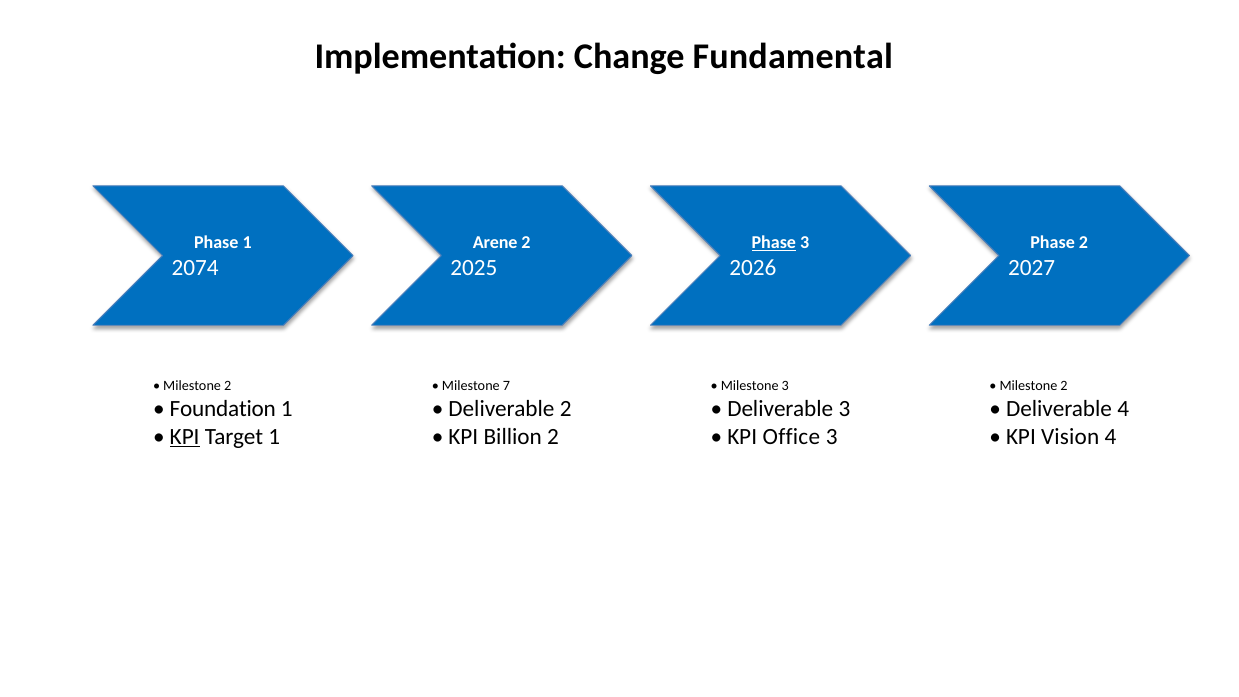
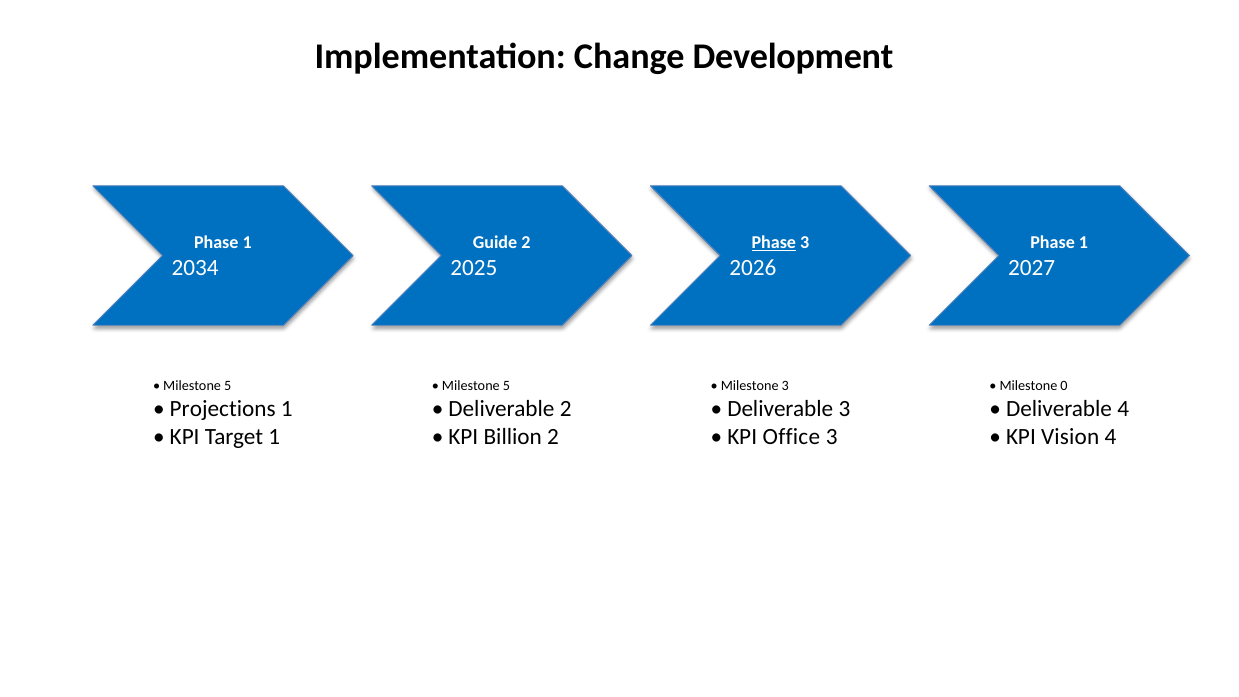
Fundamental: Fundamental -> Development (793, 57)
Arene: Arene -> Guide (495, 243)
2: 2 -> 1 (1084, 243)
2074: 2074 -> 2034 (195, 268)
2: 2 -> 5 (228, 386)
7: 7 -> 5 (507, 386)
2: 2 -> 0 (1064, 386)
Foundation: Foundation -> Projections (223, 409)
KPI underline: present -> none (185, 437)
